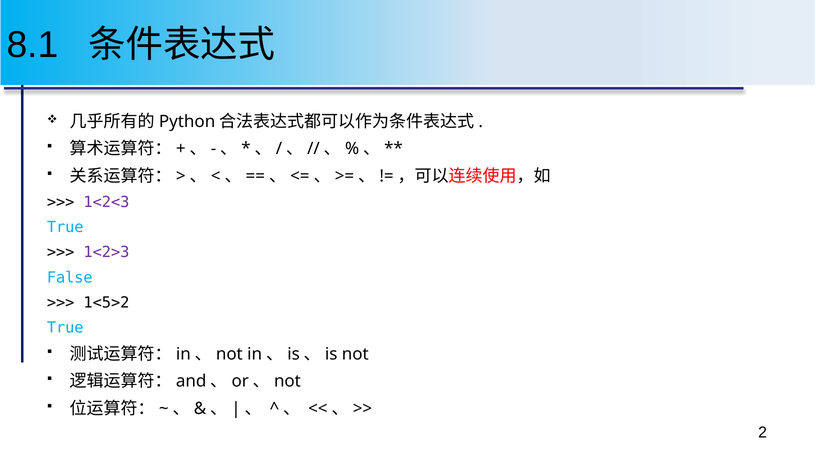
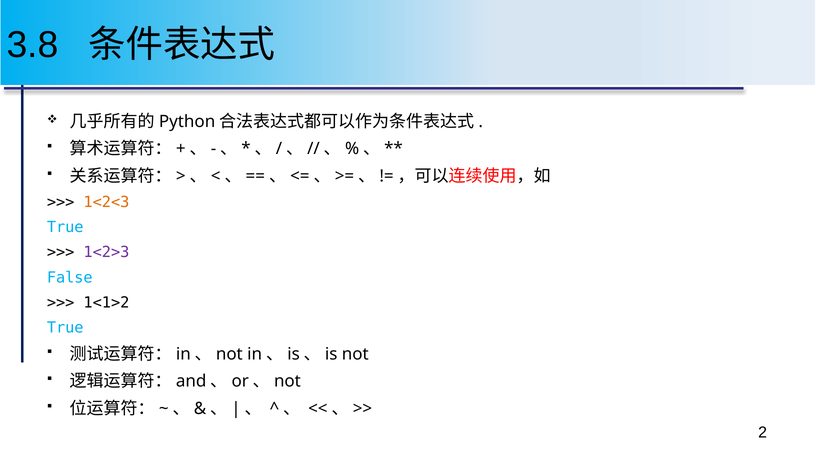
8.1: 8.1 -> 3.8 (33, 45)
1<2<3 colour: purple -> orange (106, 202)
1<5>2: 1<5>2 -> 1<1>2 (106, 303)
